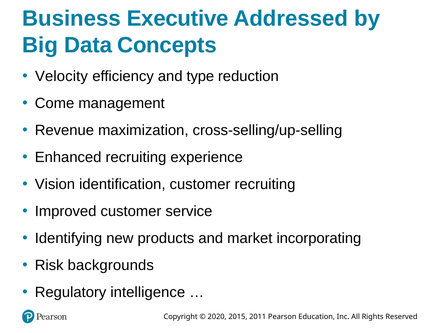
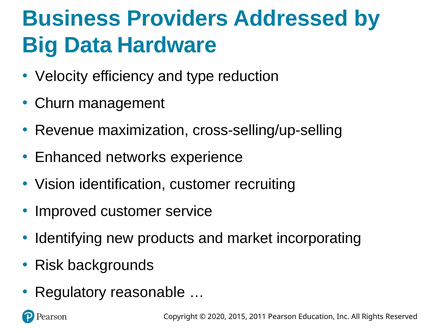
Executive: Executive -> Providers (178, 19)
Concepts: Concepts -> Hardware (167, 45)
Come: Come -> Churn (55, 103)
Enhanced recruiting: recruiting -> networks (136, 157)
intelligence: intelligence -> reasonable (148, 292)
